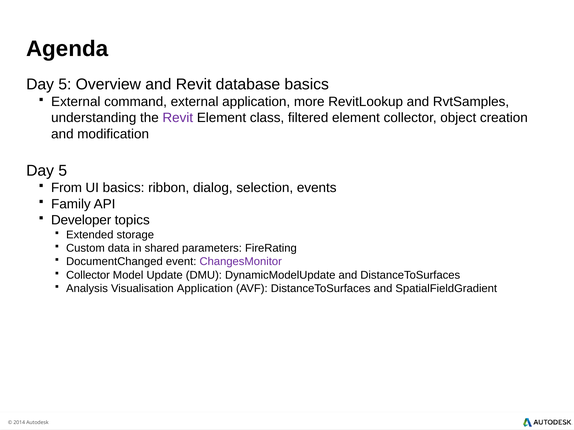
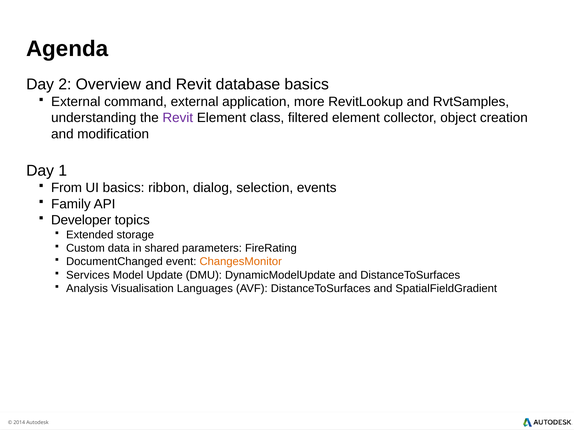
5: 5 -> 2 (65, 85)
5: 5 -> 1 (63, 171)
ChangesMonitor colour: purple -> orange (241, 262)
Collector: Collector -> Services (88, 275)
Visualisation Application: Application -> Languages (205, 289)
